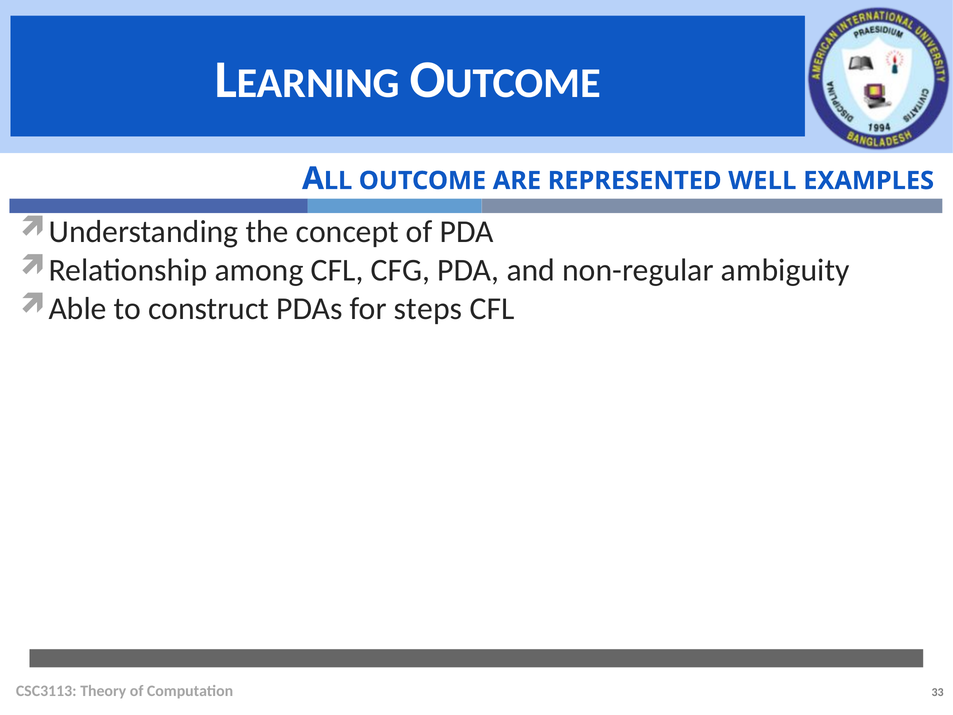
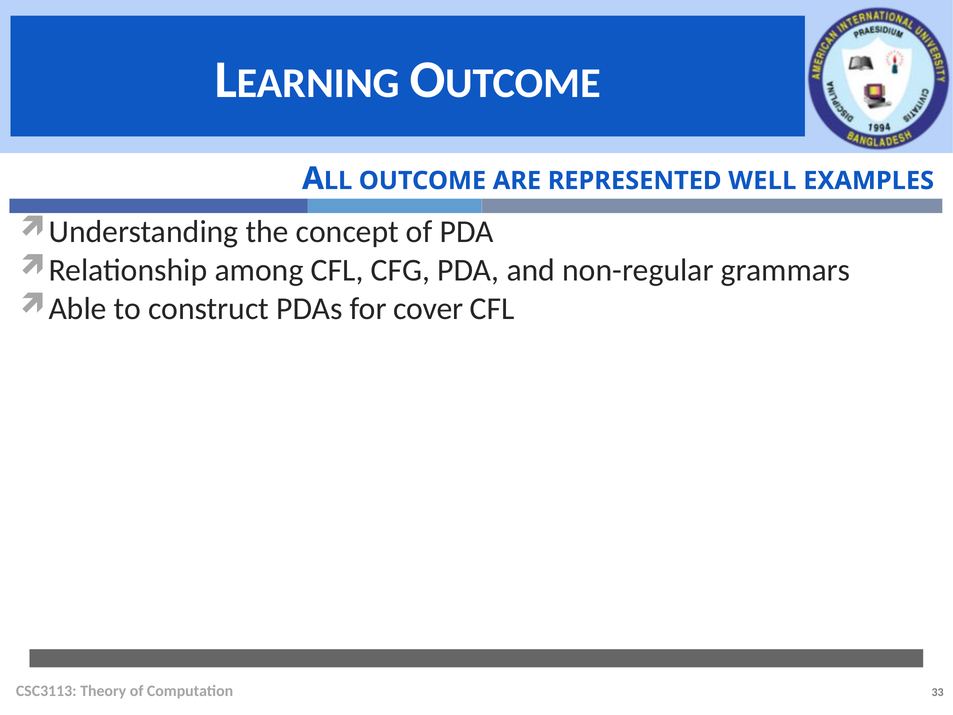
ambiguity: ambiguity -> grammars (785, 270)
steps: steps -> cover (428, 309)
